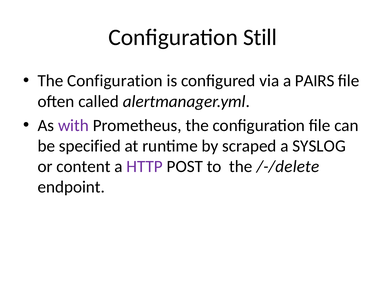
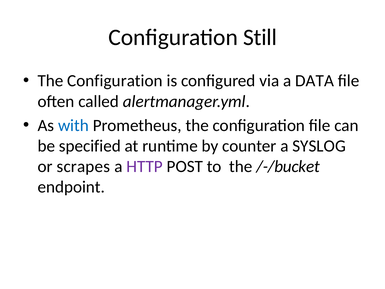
PAIRS: PAIRS -> DATA (315, 81)
with colour: purple -> blue (73, 125)
scraped: scraped -> counter (249, 146)
content: content -> scrapes (83, 166)
/-/delete: /-/delete -> /-/bucket (288, 166)
